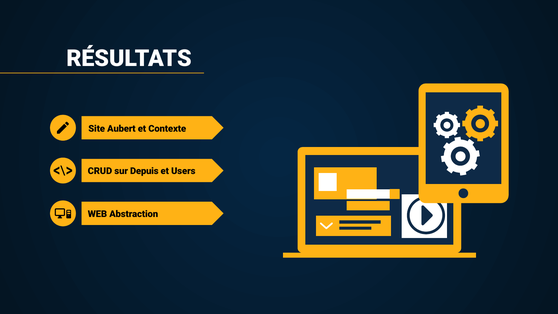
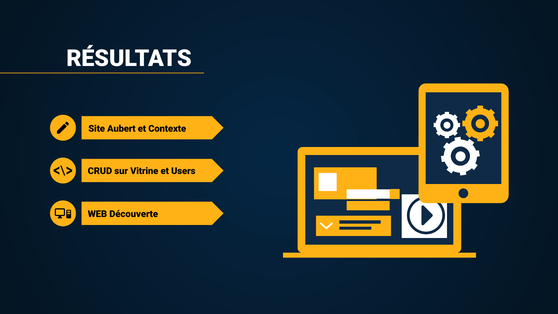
Depuis: Depuis -> Vitrine (144, 171)
Abstraction: Abstraction -> Découverte (134, 214)
